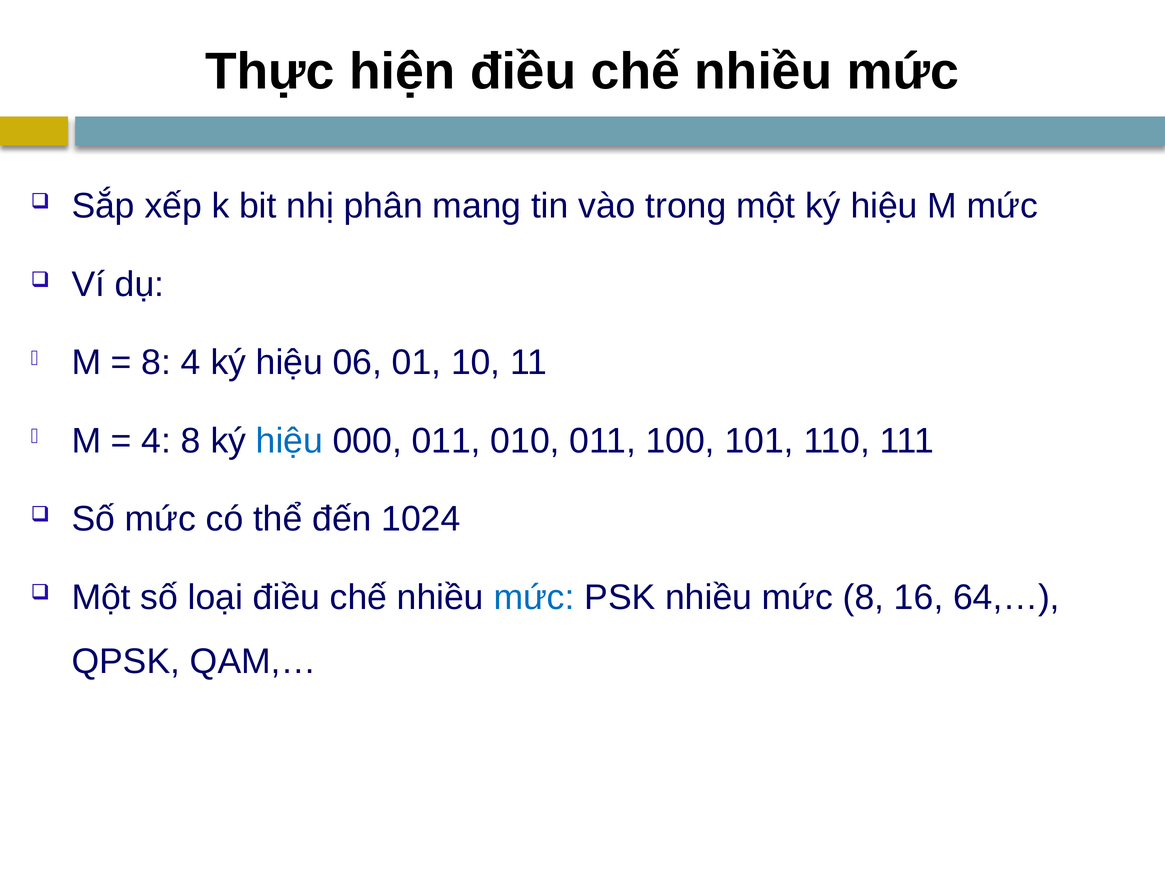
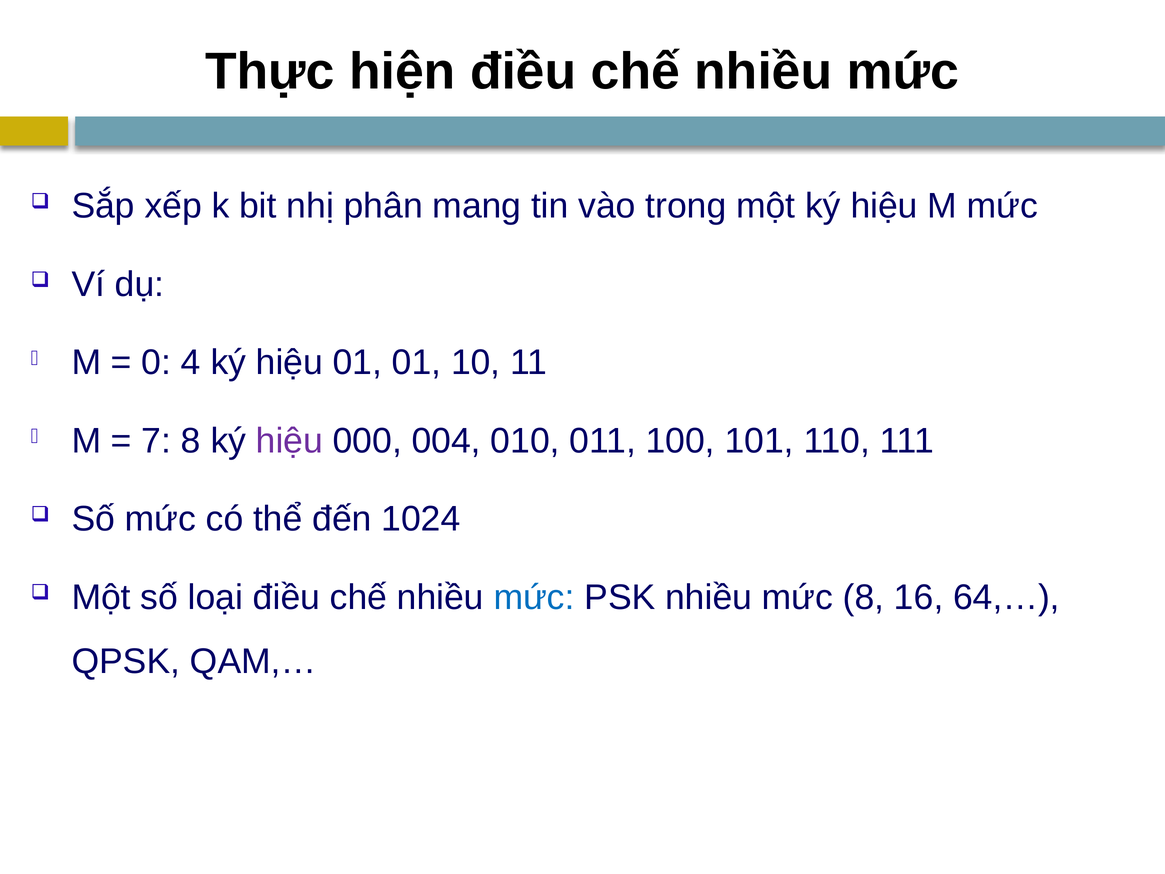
8: 8 -> 0 (156, 363)
hiệu 06: 06 -> 01 (357, 363)
4: 4 -> 7 (156, 441)
hiệu colour: blue -> purple (289, 441)
000 011: 011 -> 004 (446, 441)
